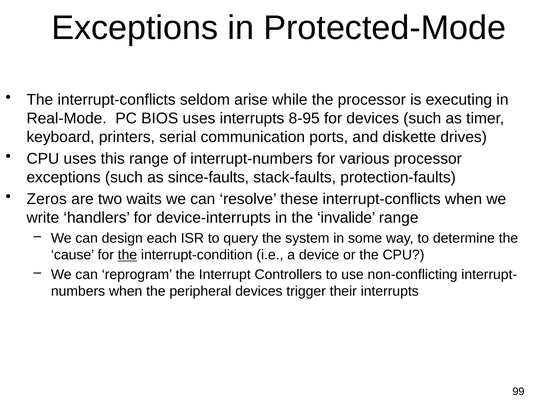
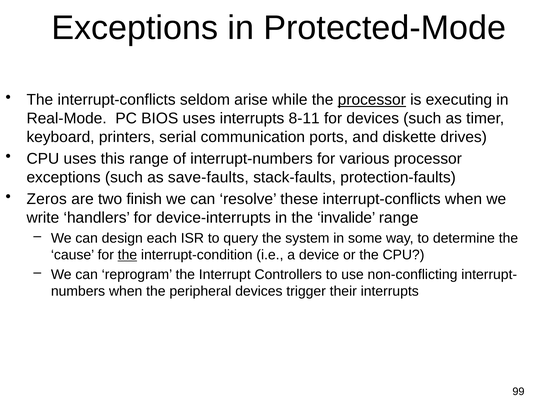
processor underline: none -> present (372, 100)
8-95: 8-95 -> 8-11 (304, 118)
since-faults: since-faults -> save-faults (208, 177)
waits: waits -> finish (144, 199)
